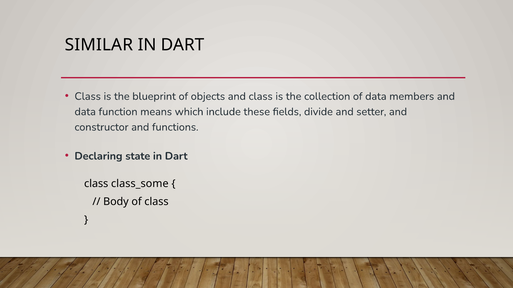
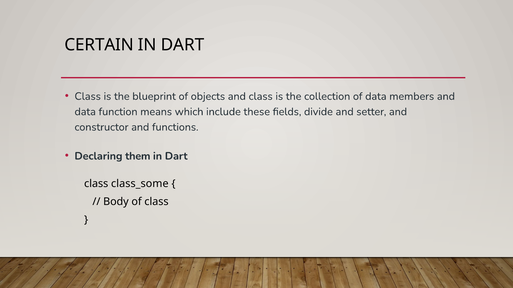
SIMILAR: SIMILAR -> CERTAIN (99, 45)
state: state -> them (138, 156)
